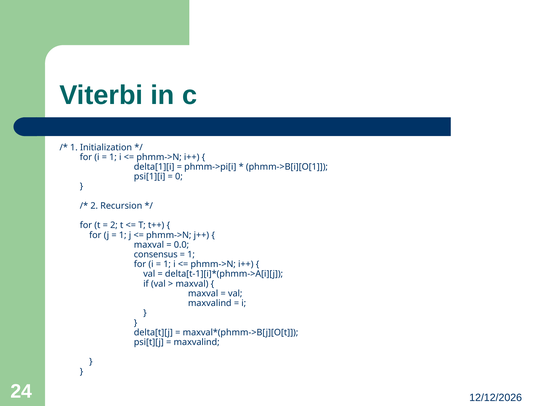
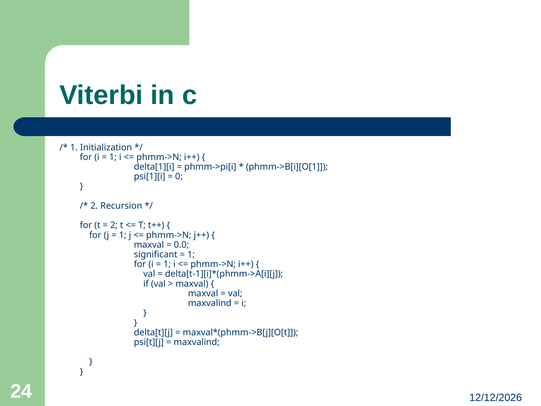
consensus: consensus -> significant (156, 254)
